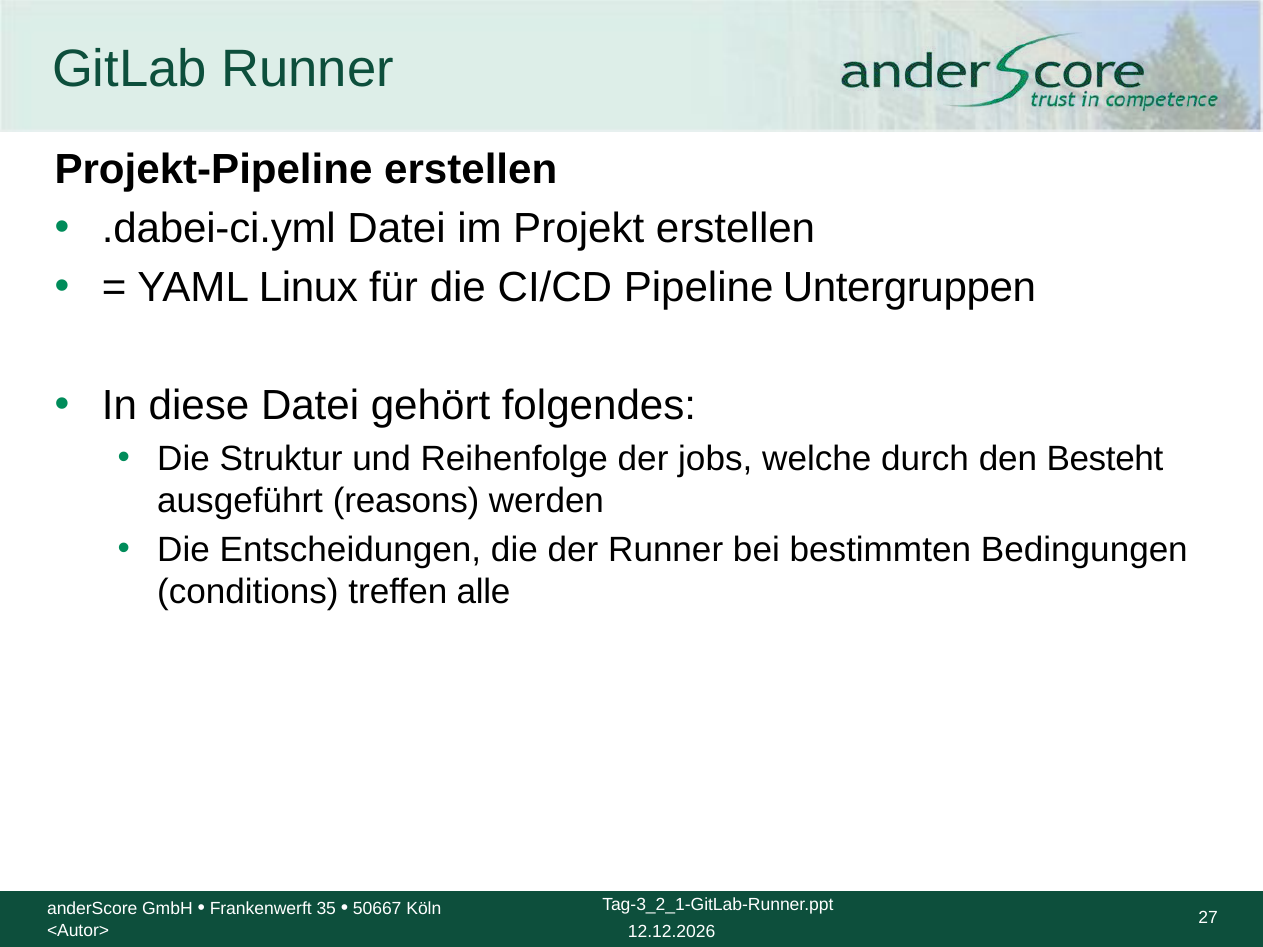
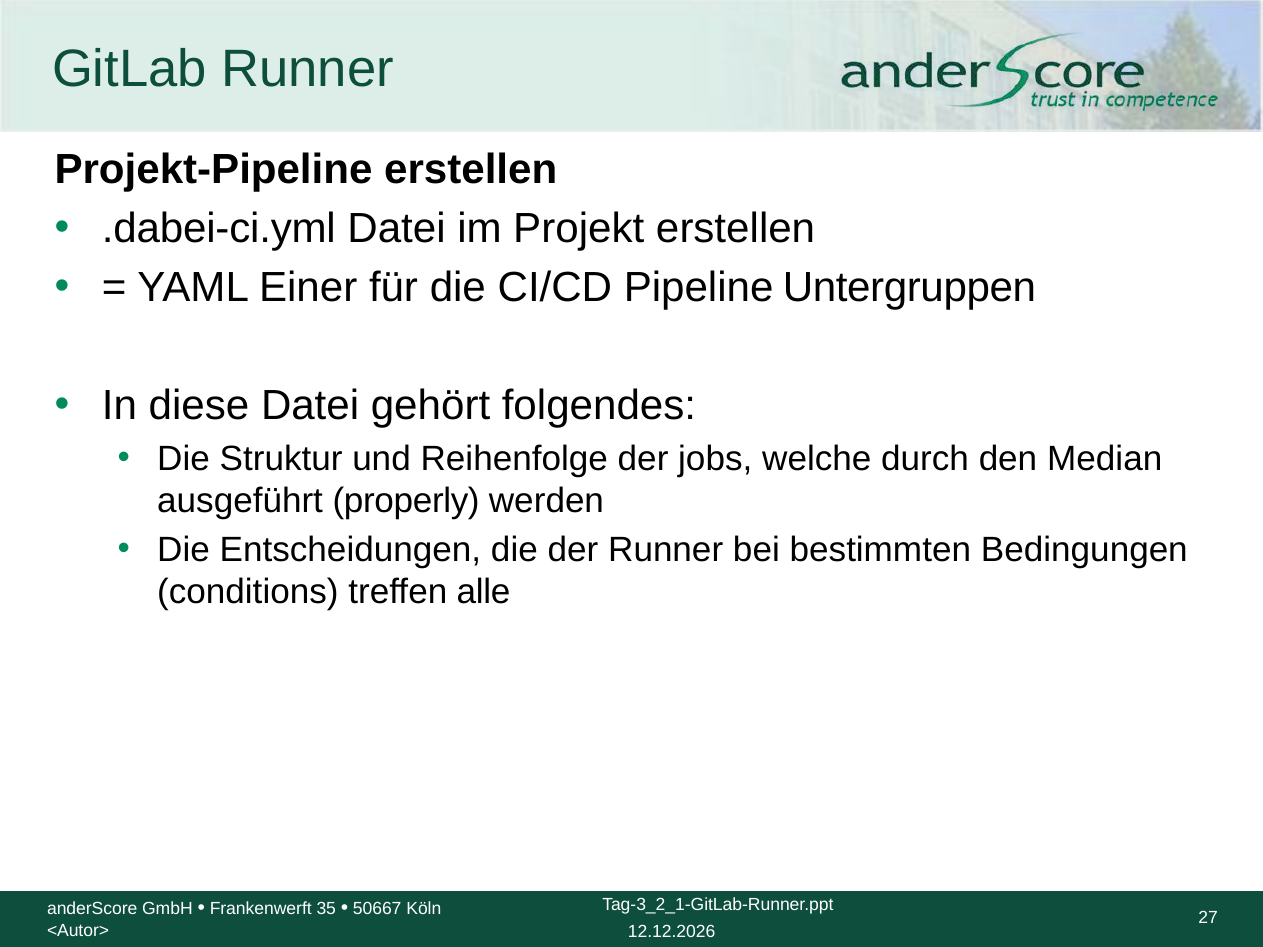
Linux: Linux -> Einer (308, 288)
Besteht: Besteht -> Median (1105, 459)
reasons: reasons -> properly (406, 501)
